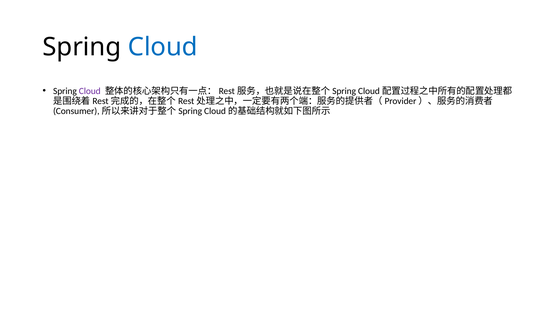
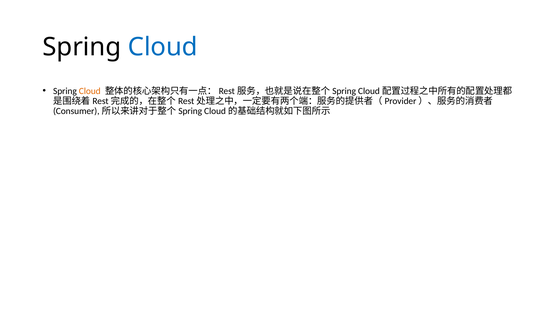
Cloud colour: purple -> orange (90, 91)
